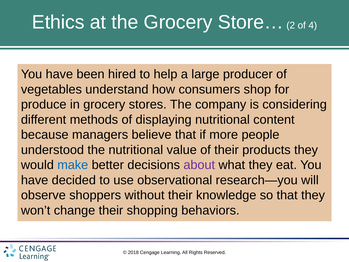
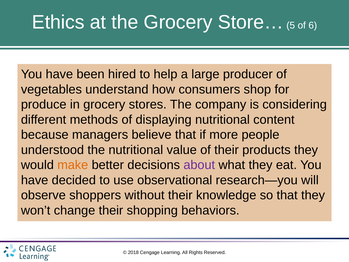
2: 2 -> 5 (291, 25)
4: 4 -> 6 (313, 25)
make colour: blue -> orange (73, 165)
